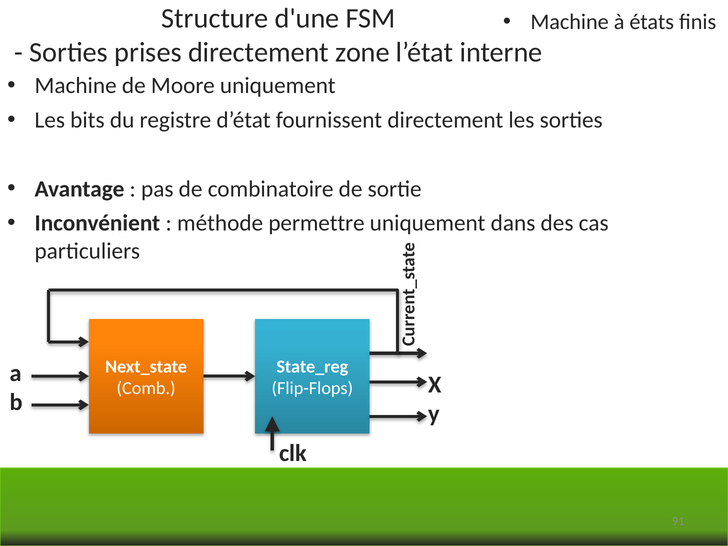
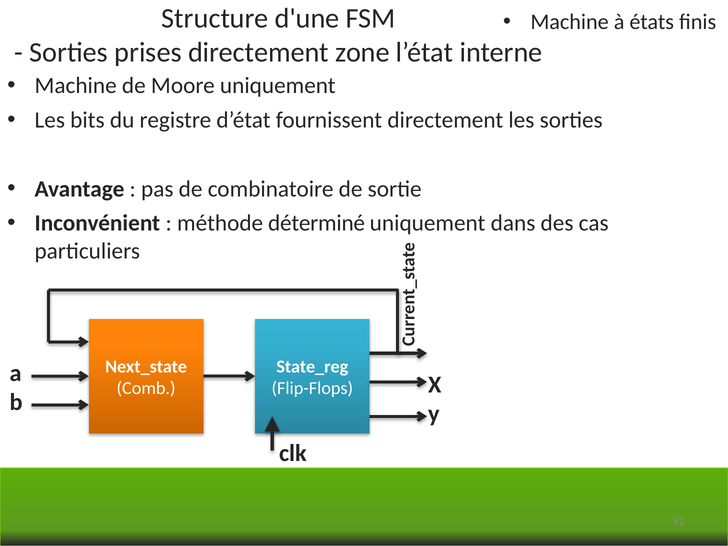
permettre: permettre -> déterminé (317, 223)
